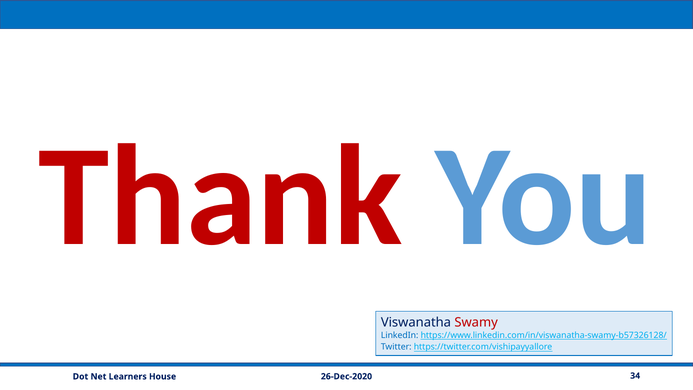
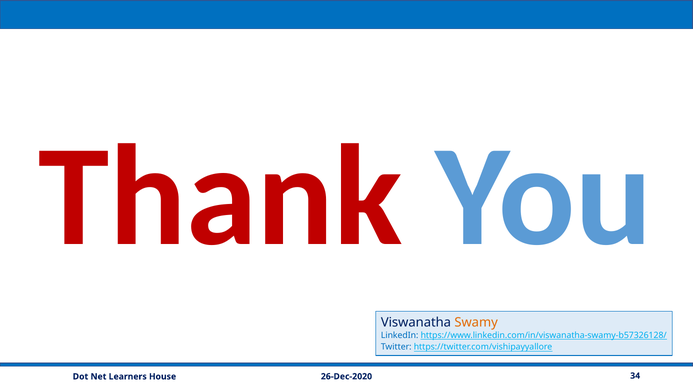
Swamy colour: red -> orange (476, 322)
